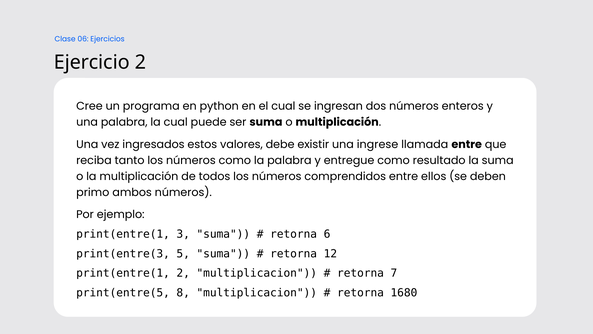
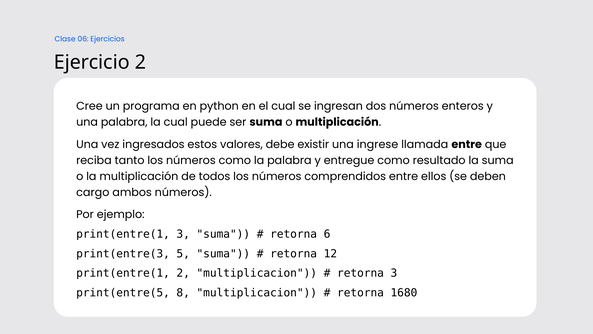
primo: primo -> cargo (93, 192)
retorna 7: 7 -> 3 (394, 273)
